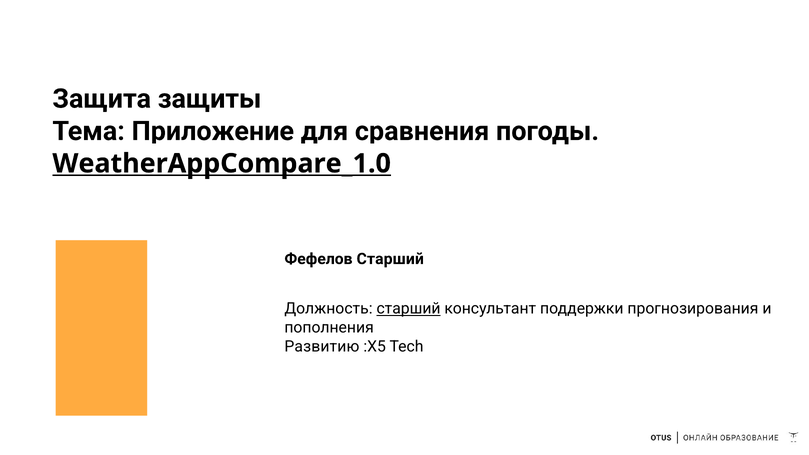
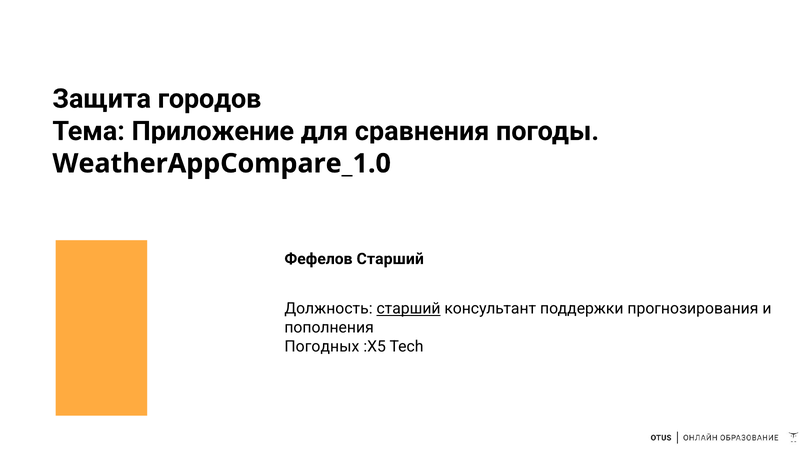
защиты: защиты -> городов (210, 99)
WeatherAppCompare_1.0 underline: present -> none (222, 164)
Развитию: Развитию -> Погодных (322, 347)
